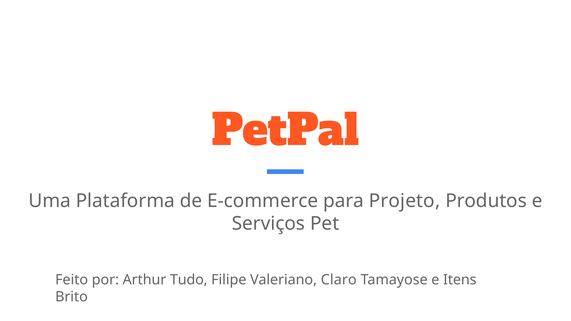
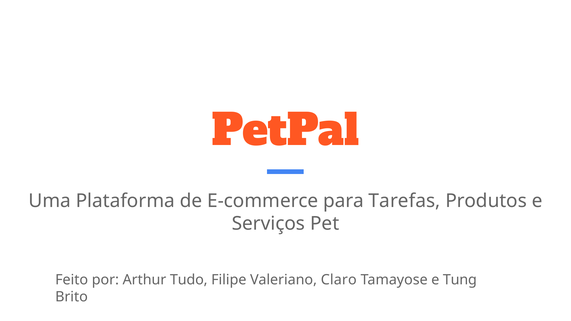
Projeto: Projeto -> Tarefas (405, 201)
Itens: Itens -> Tung (460, 280)
